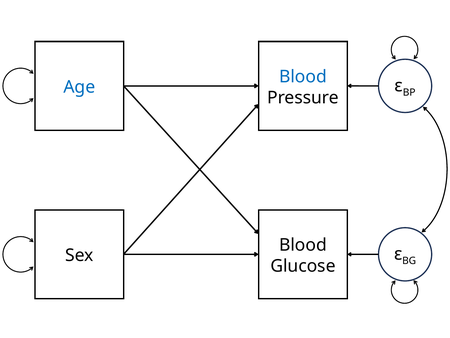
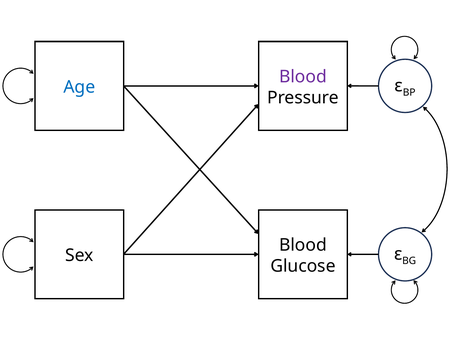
Blood colour: blue -> purple (303, 76)
